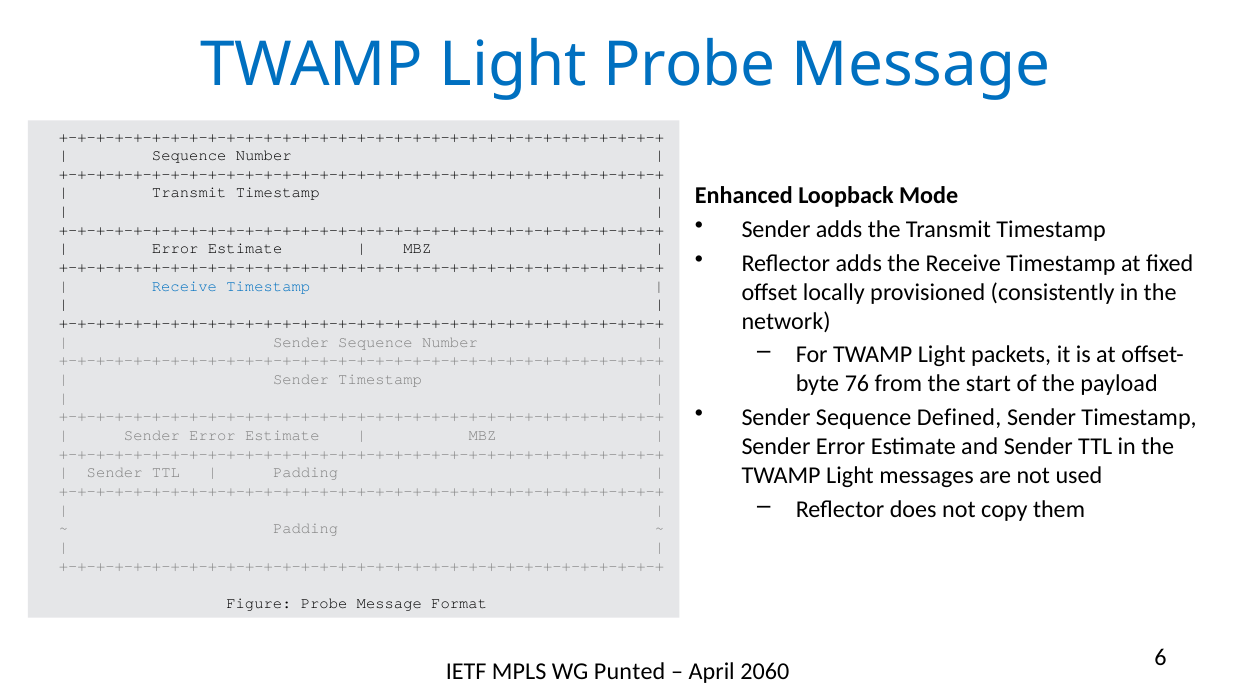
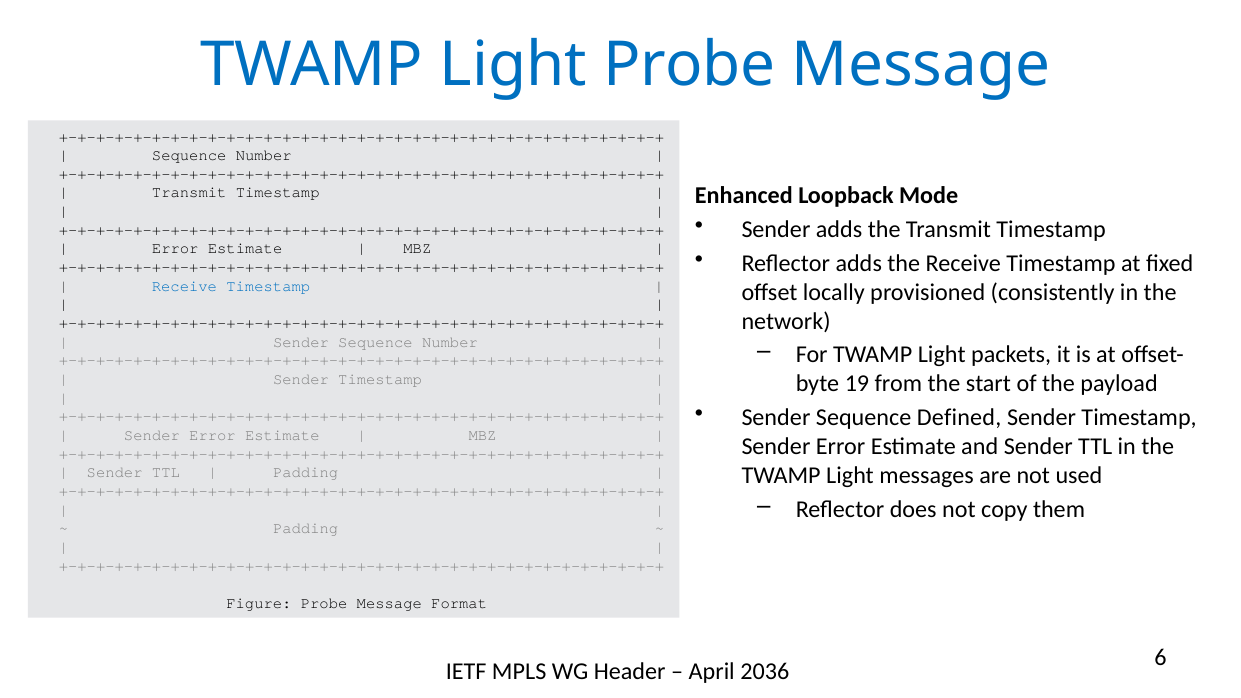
76: 76 -> 19 (857, 384)
Punted: Punted -> Header (630, 672)
2060: 2060 -> 2036 (765, 672)
